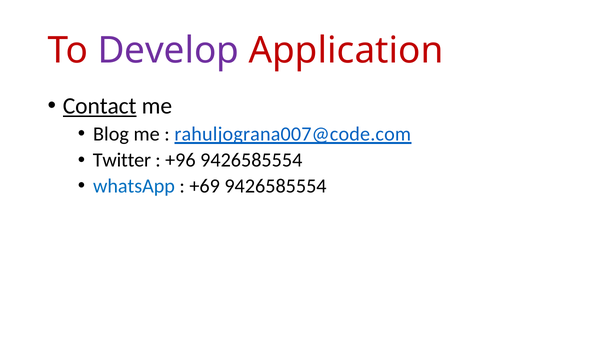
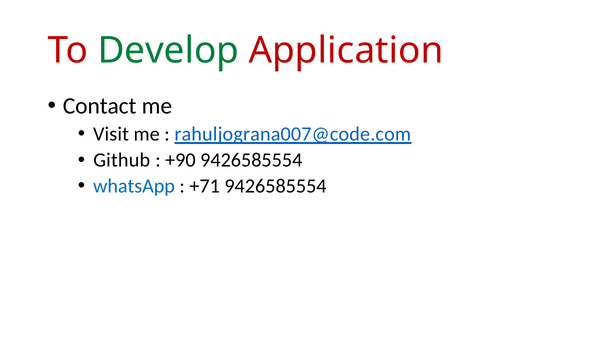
Develop colour: purple -> green (168, 51)
Contact underline: present -> none (100, 106)
Blog: Blog -> Visit (111, 134)
Twitter: Twitter -> Github (122, 160)
+96: +96 -> +90 (180, 160)
+69: +69 -> +71 (205, 186)
